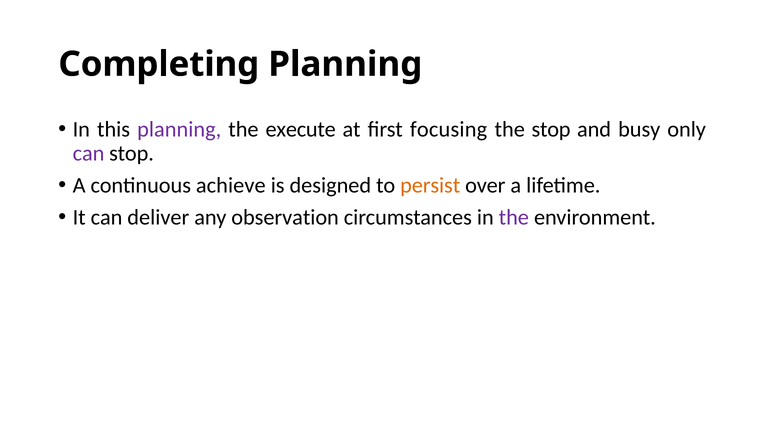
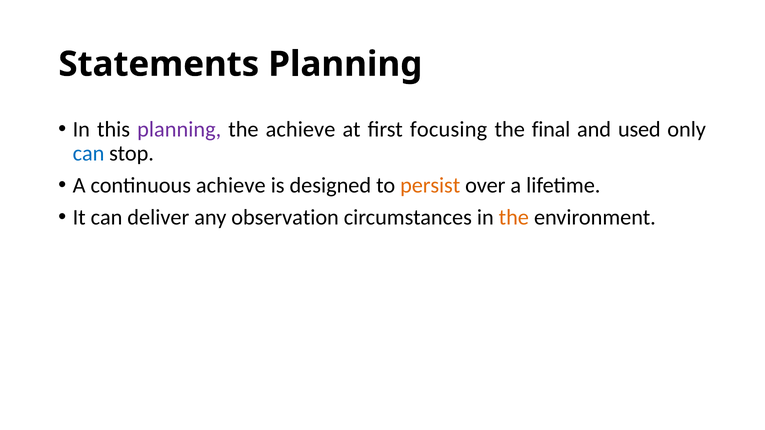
Completing: Completing -> Statements (159, 64)
the execute: execute -> achieve (301, 129)
the stop: stop -> final (551, 129)
busy: busy -> used (639, 129)
can colour: purple -> blue (89, 153)
the colour: purple -> orange (514, 218)
